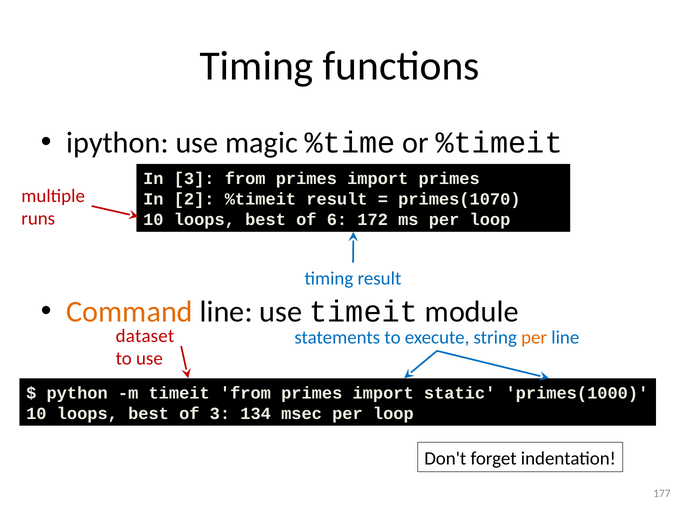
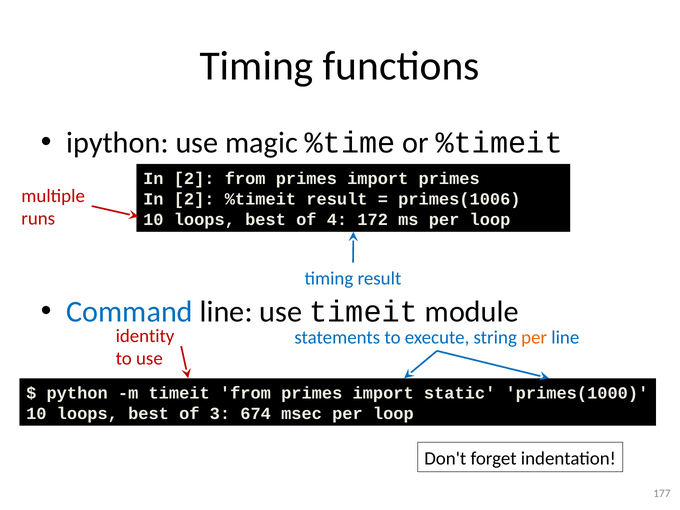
3: 3 -> 2 (194, 179)
primes(1070: primes(1070 -> primes(1006 (459, 199)
6: 6 -> 4 (337, 219)
Command colour: orange -> blue (130, 312)
dataset: dataset -> identity (145, 336)
134: 134 -> 674 (256, 413)
